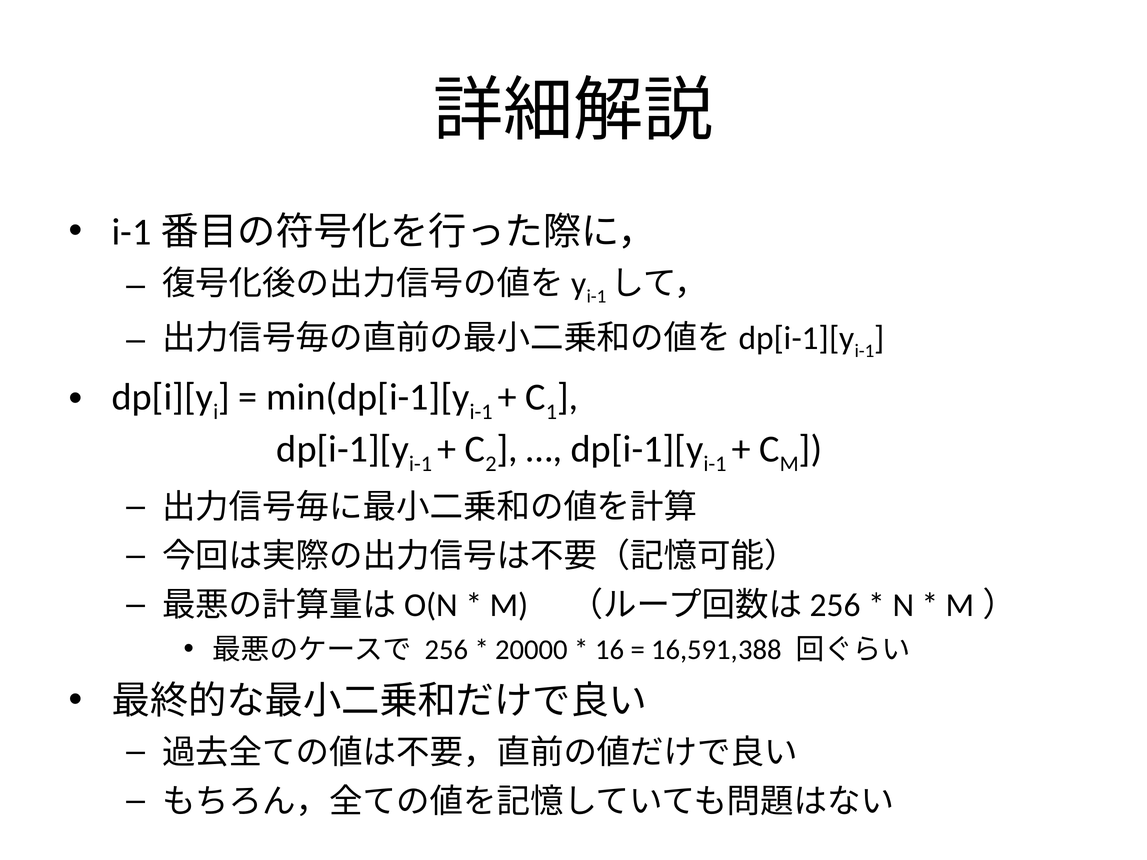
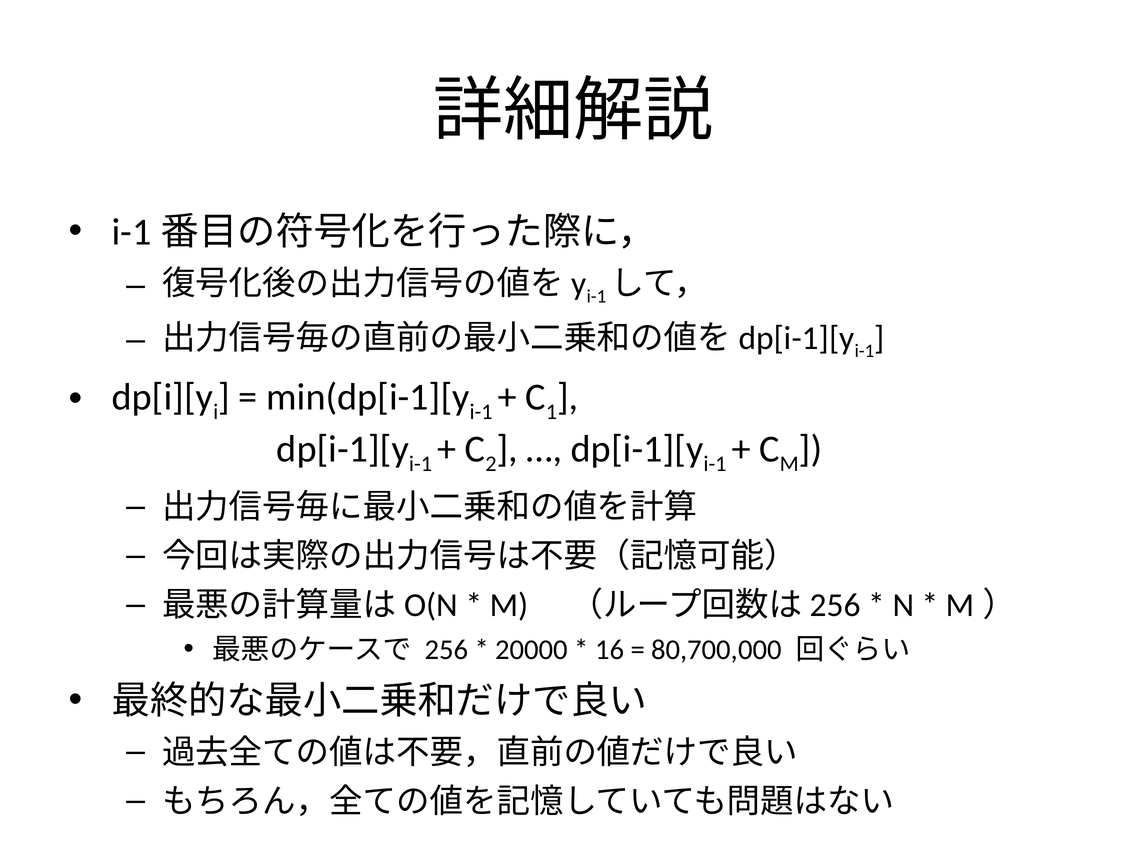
16,591,388: 16,591,388 -> 80,700,000 (716, 650)
